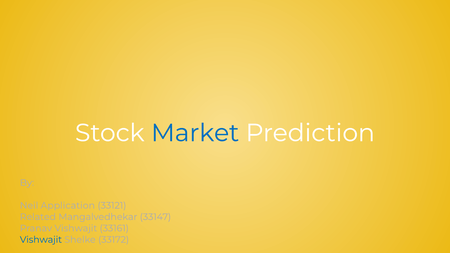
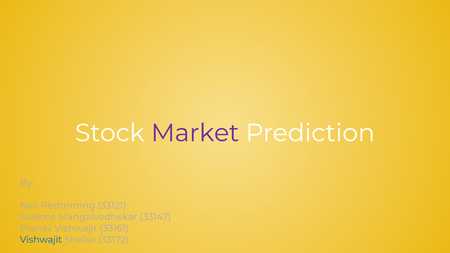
Market colour: blue -> purple (195, 133)
Application: Application -> Performing (68, 206)
Related: Related -> Science (38, 217)
